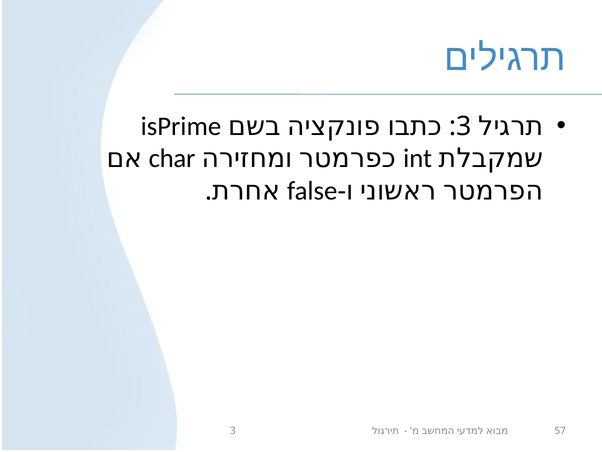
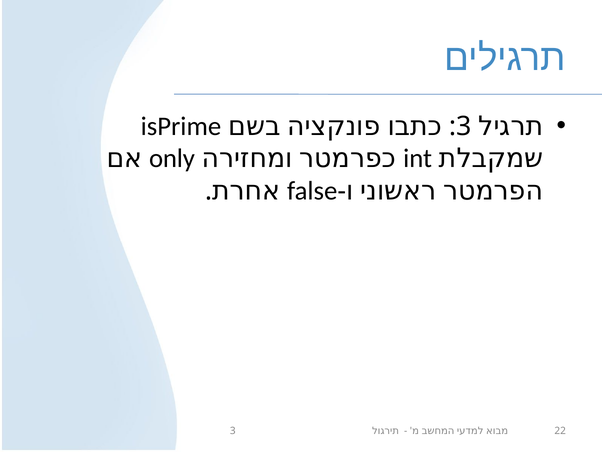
char: char -> only (172, 158)
57: 57 -> 22 (560, 430)
